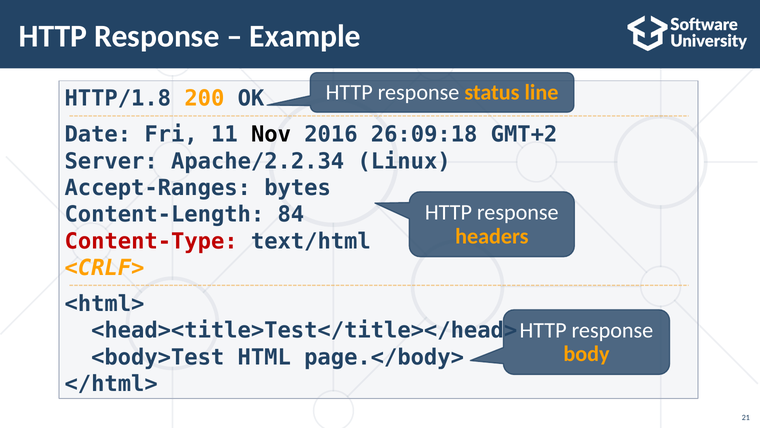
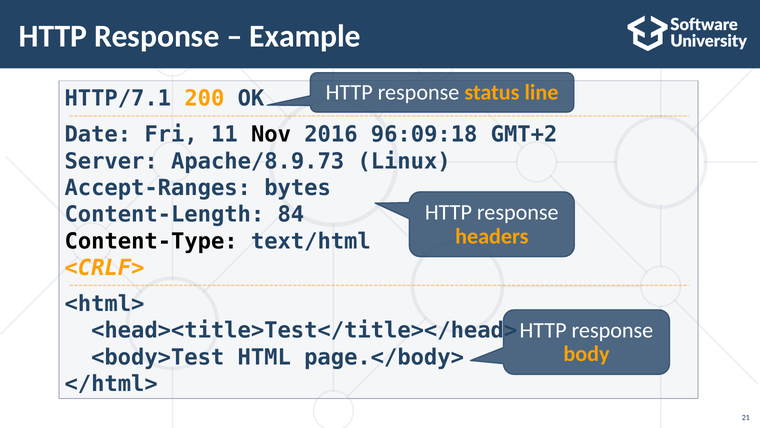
HTTP/1.8: HTTP/1.8 -> HTTP/7.1 (118, 98)
26:09:18: 26:09:18 -> 96:09:18 (424, 134)
Apache/2.2.34: Apache/2.2.34 -> Apache/8.9.73 (258, 161)
Content-Type colour: red -> black (151, 241)
